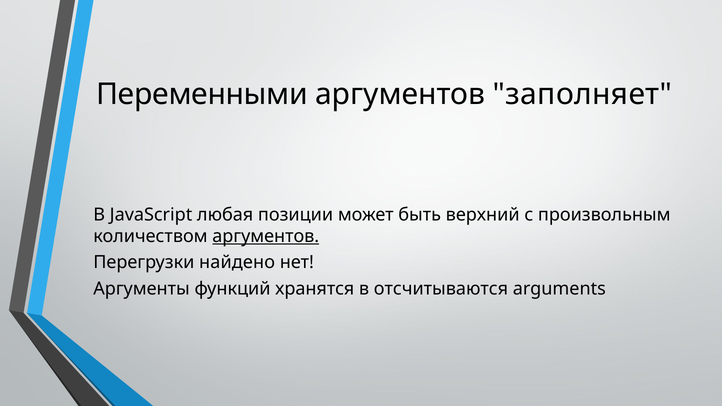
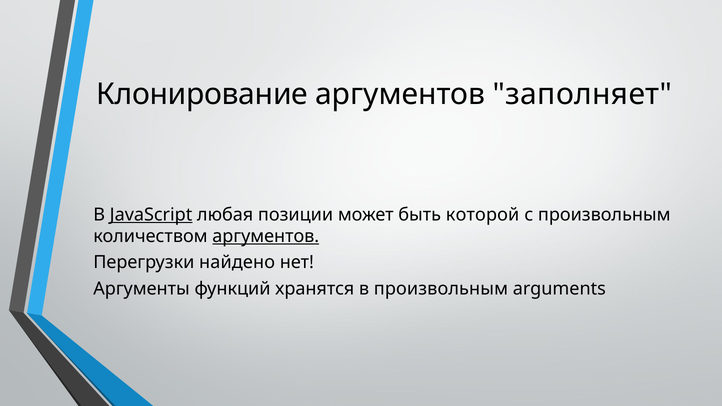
Переменными: Переменными -> Клонирование (202, 95)
JavaScript underline: none -> present (151, 215)
верхний: верхний -> которой (483, 215)
в отсчитываются: отсчитываются -> произвольным (441, 289)
